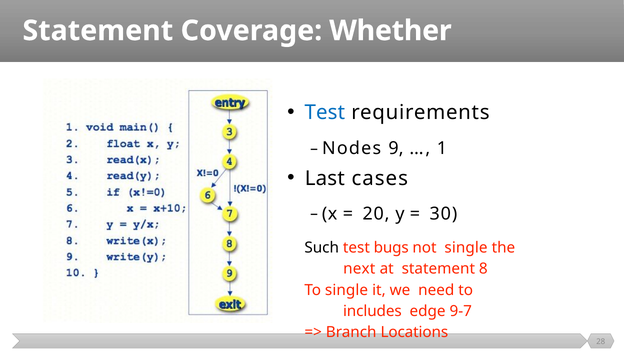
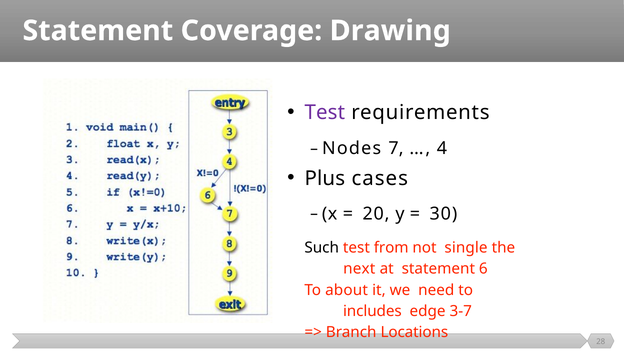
Whether: Whether -> Drawing (390, 31)
Test colour: blue -> purple (325, 113)
9: 9 -> 7 (396, 149)
1: 1 -> 4 (442, 149)
Last: Last -> Plus (325, 178)
bugs: bugs -> from (391, 248)
8: 8 -> 6 (483, 269)
To single: single -> about (347, 290)
9-7: 9-7 -> 3-7 (461, 311)
